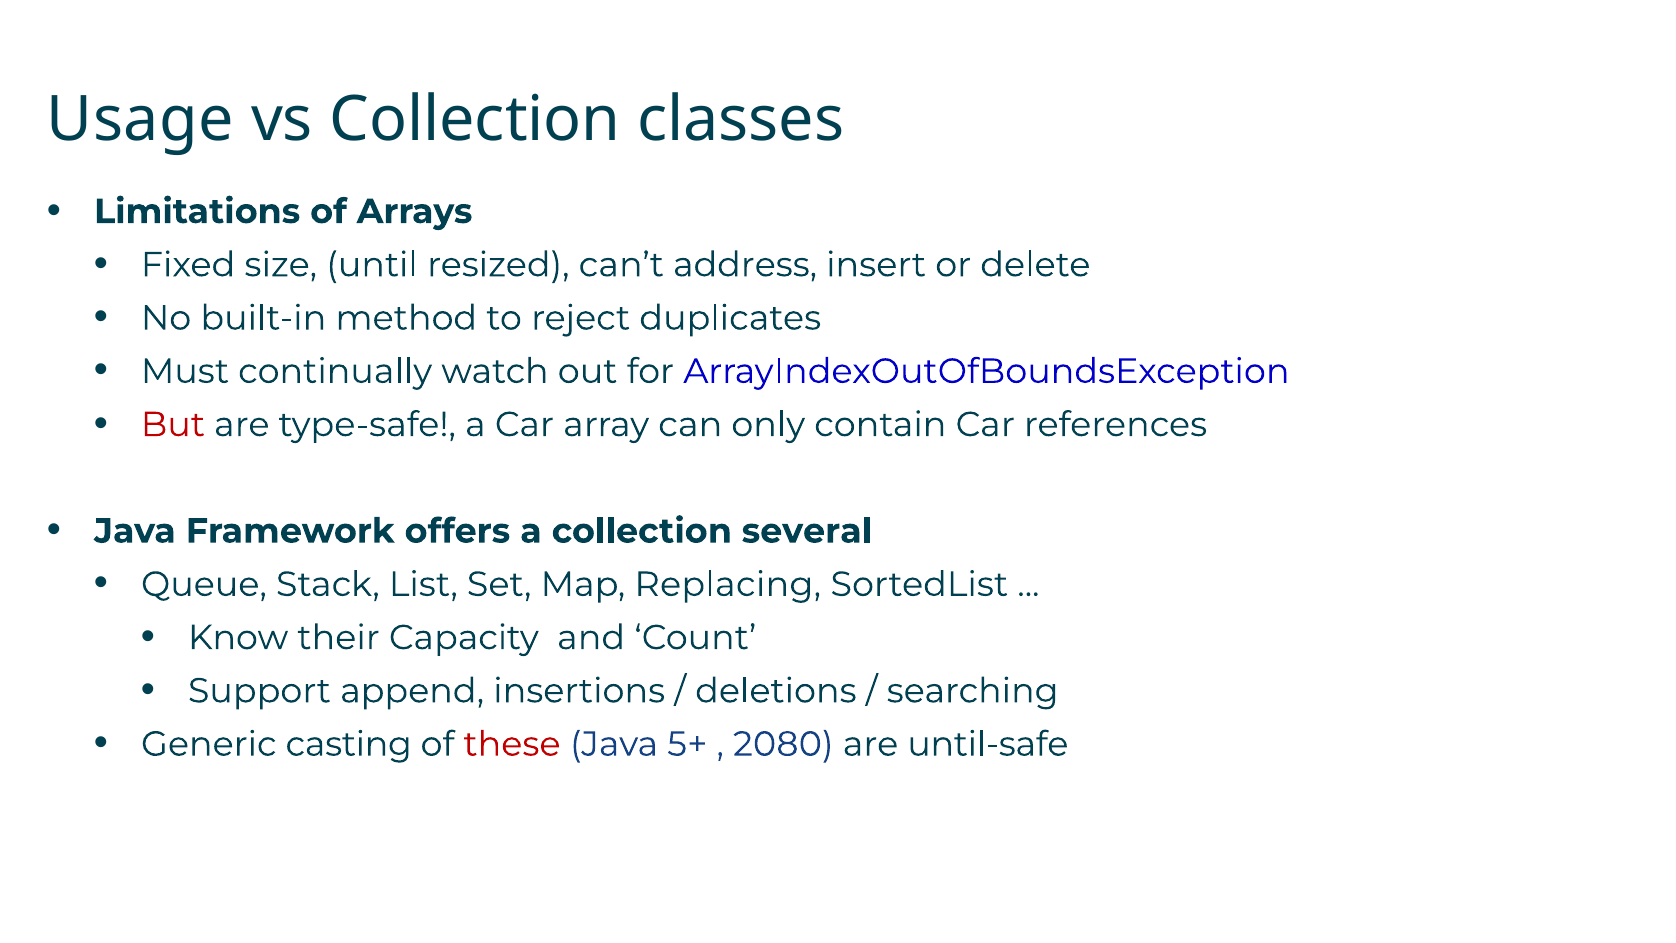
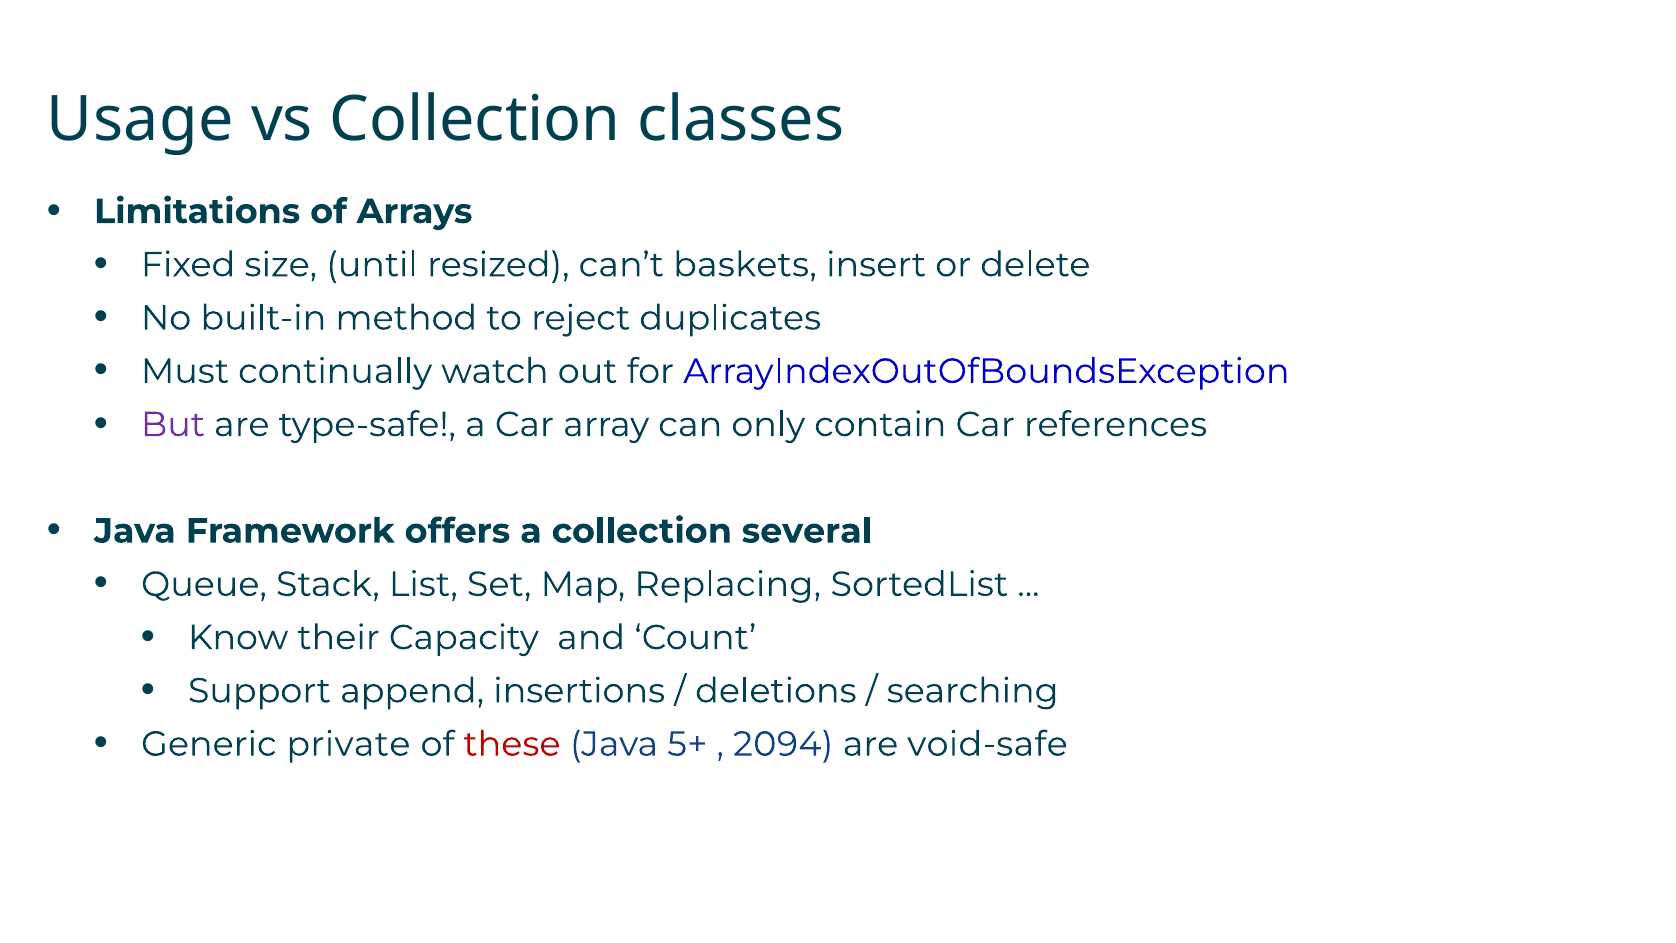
address: address -> baskets (745, 265)
But colour: red -> purple (173, 425)
casting: casting -> private (348, 744)
2080: 2080 -> 2094 (783, 744)
until-safe: until-safe -> void-safe (988, 744)
